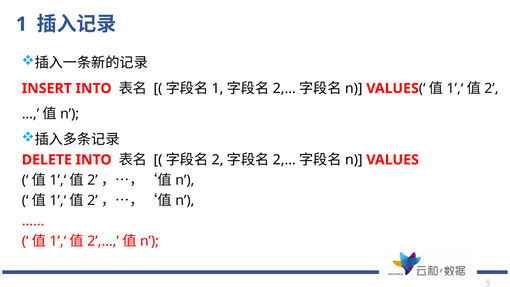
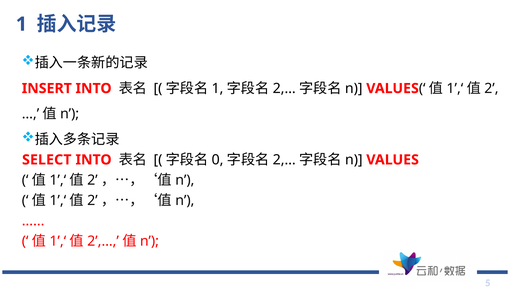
DELETE: DELETE -> SELECT (47, 160)
2: 2 -> 0 (218, 160)
